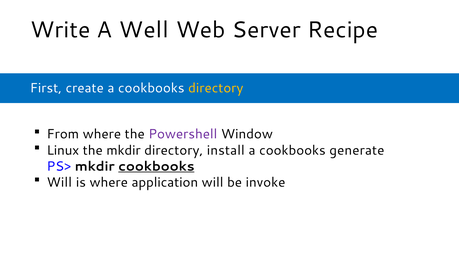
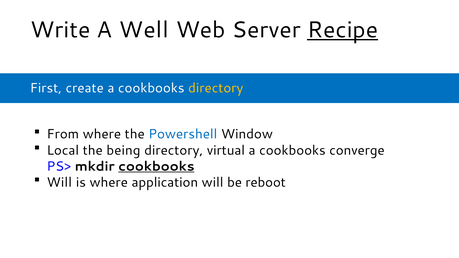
Recipe underline: none -> present (343, 30)
Powershell colour: purple -> blue (183, 134)
Linux: Linux -> Local (63, 150)
the mkdir: mkdir -> being (123, 150)
install: install -> virtual (226, 150)
generate: generate -> converge (357, 150)
invoke: invoke -> reboot (266, 183)
